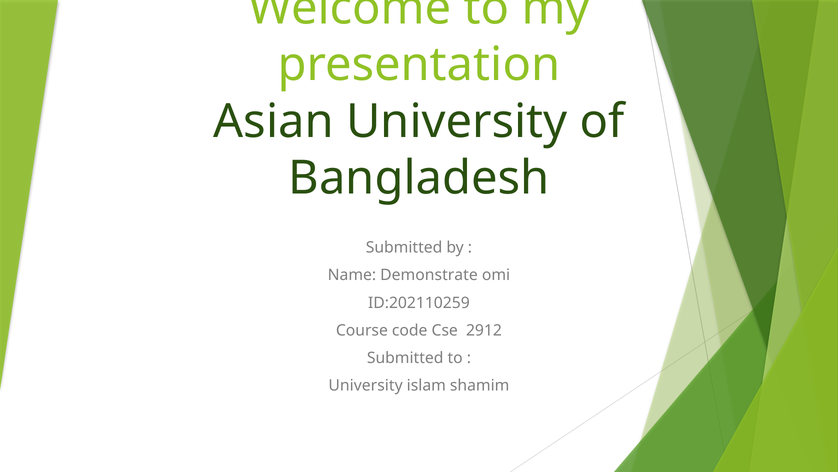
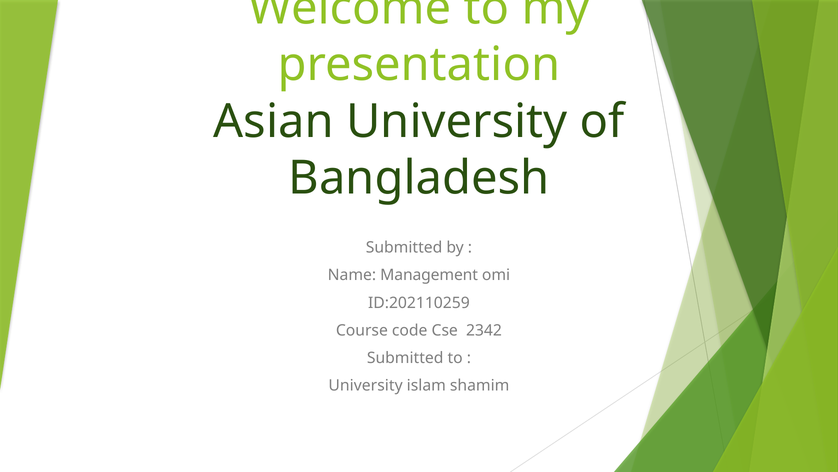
Demonstrate: Demonstrate -> Management (429, 275)
2912: 2912 -> 2342 (484, 330)
